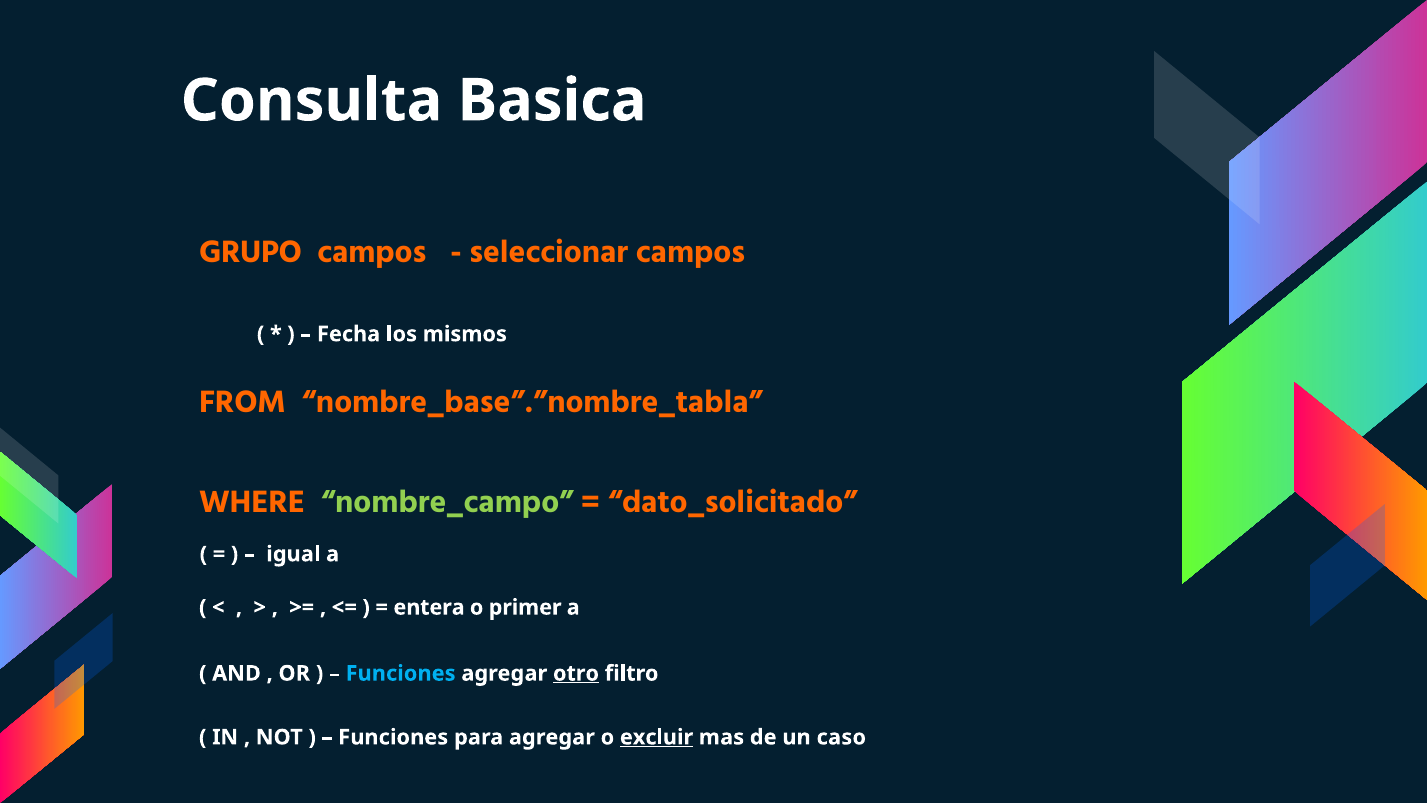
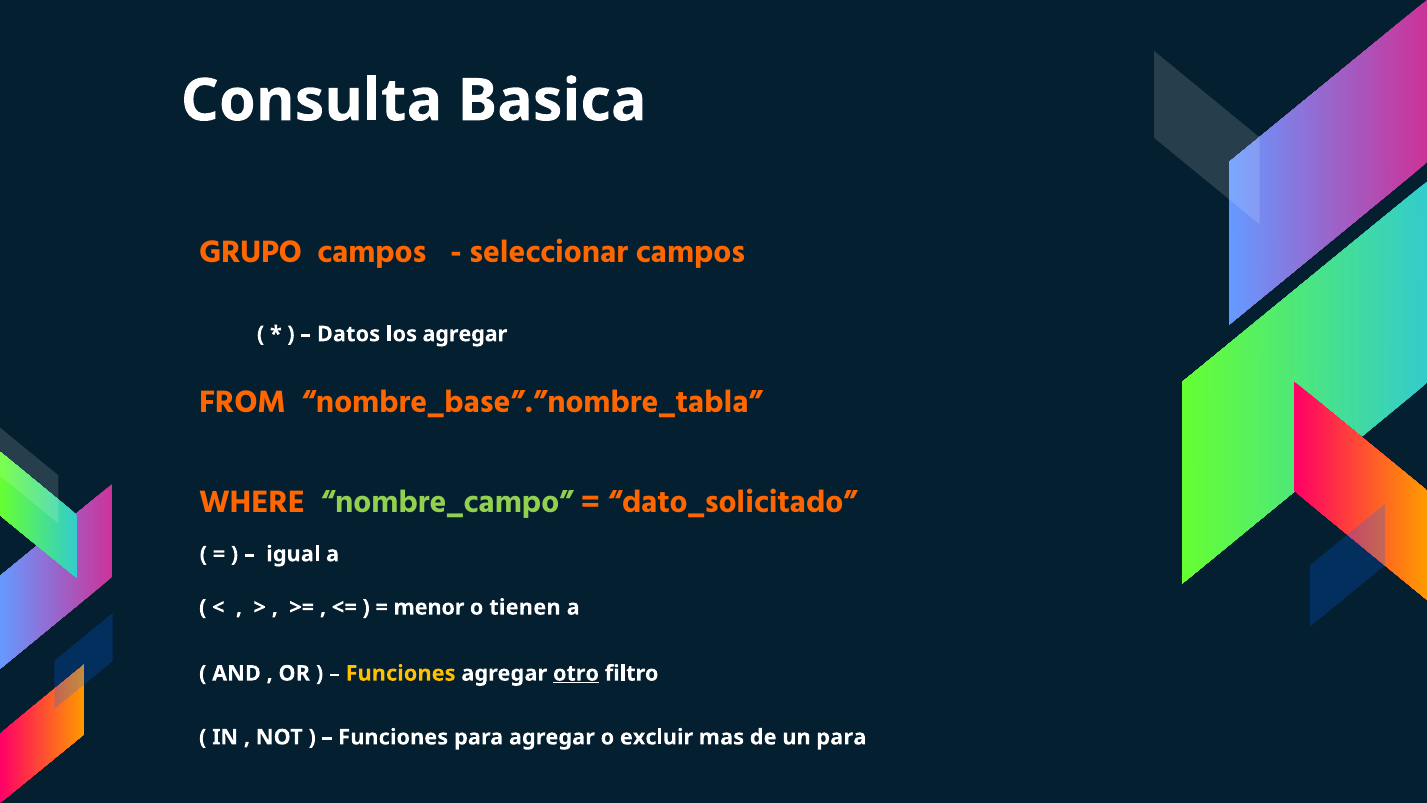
Fecha: Fecha -> Datos (349, 334)
los mismos: mismos -> agregar (465, 334)
entera: entera -> menor (429, 607)
primer: primer -> tienen (525, 607)
Funciones colour: light blue -> yellow (401, 673)
excluir underline: present -> none (656, 737)
un caso: caso -> para (841, 737)
